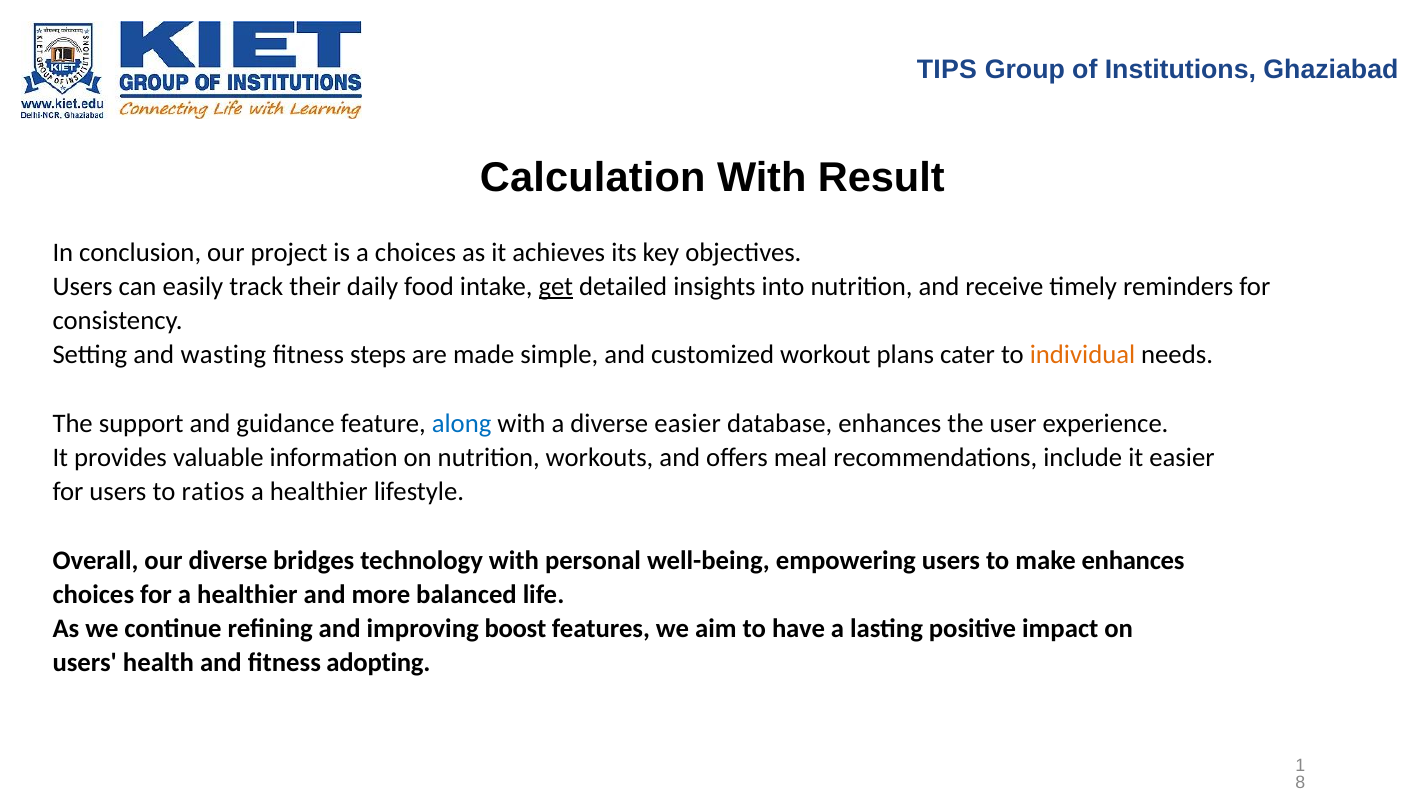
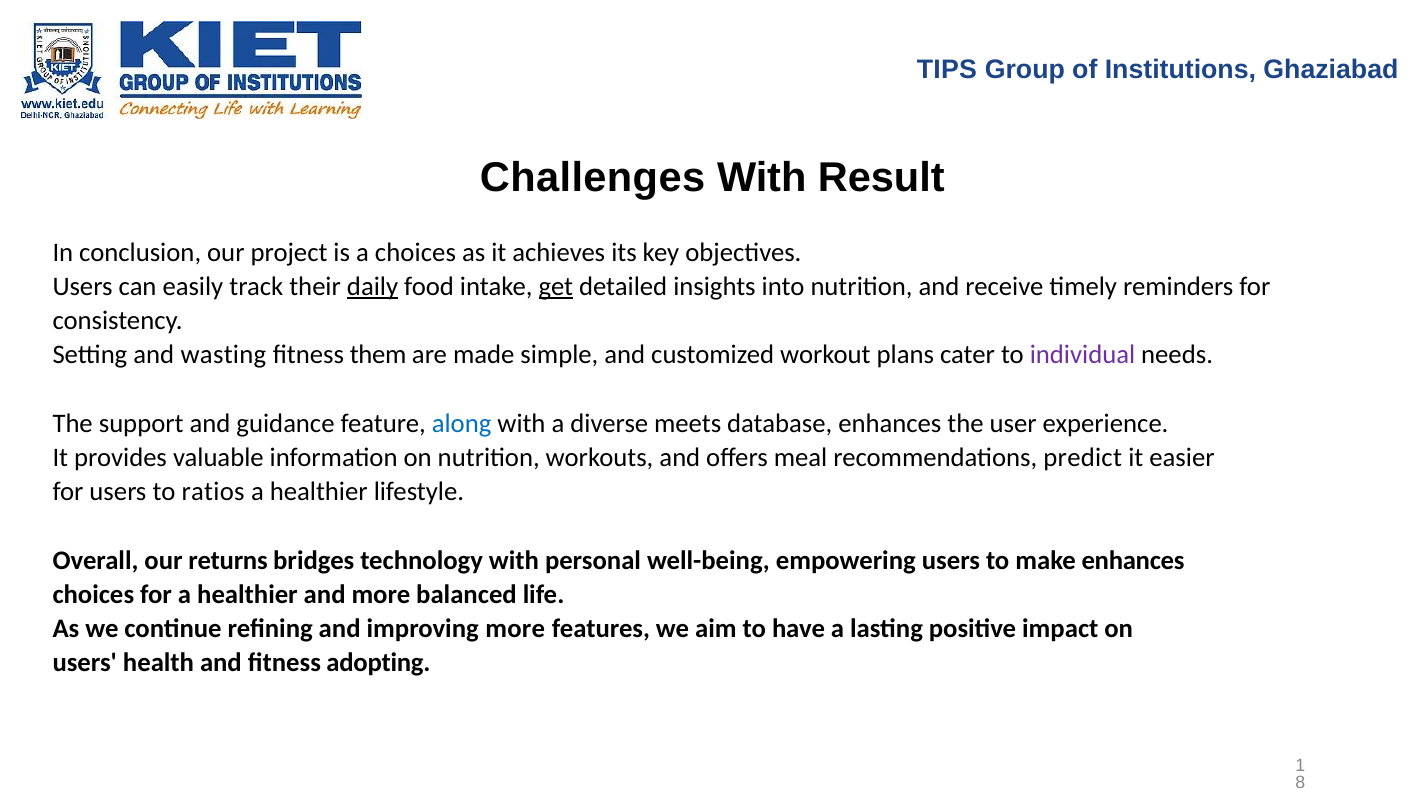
Calculation: Calculation -> Challenges (592, 178)
daily underline: none -> present (373, 286)
steps: steps -> them (378, 355)
individual colour: orange -> purple (1083, 355)
diverse easier: easier -> meets (688, 423)
include: include -> predict (1083, 457)
our diverse: diverse -> returns (228, 560)
improving boost: boost -> more (515, 628)
